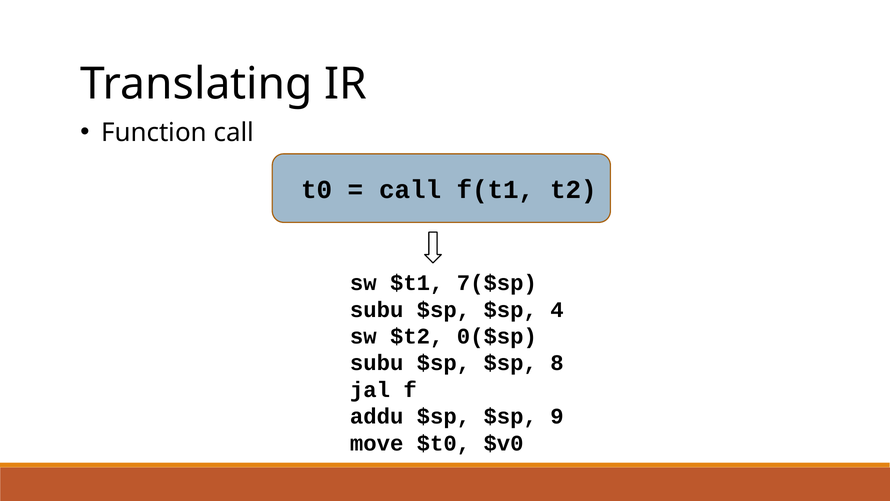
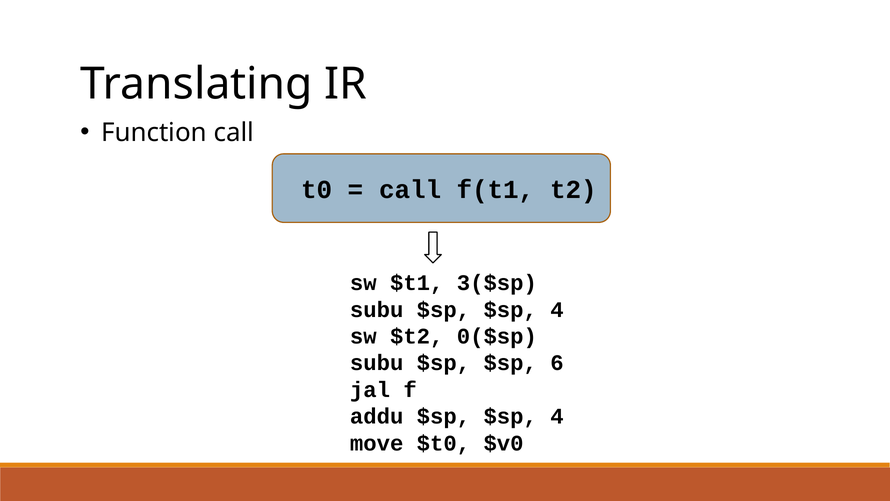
7($sp: 7($sp -> 3($sp (497, 283)
8: 8 -> 6 (557, 363)
addu $sp $sp 9: 9 -> 4 (557, 416)
